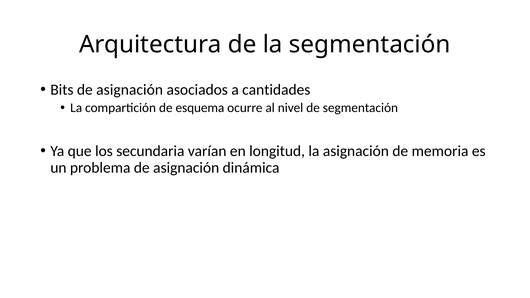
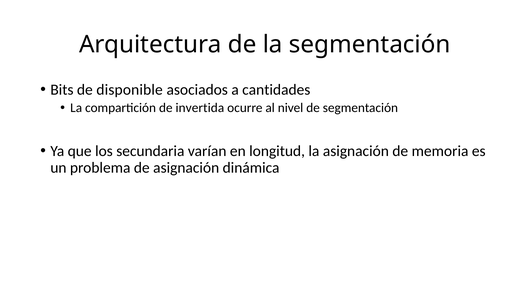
Bits de asignación: asignación -> disponible (130, 90)
esquema: esquema -> invertida (200, 108)
